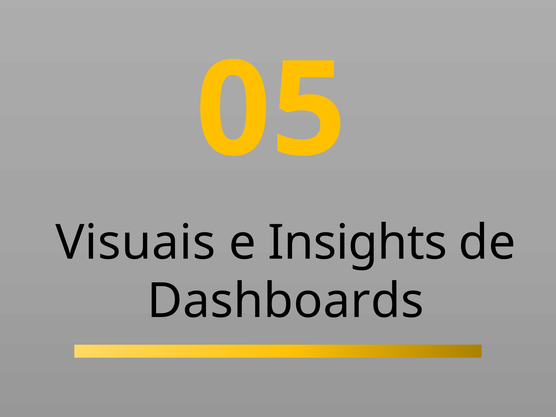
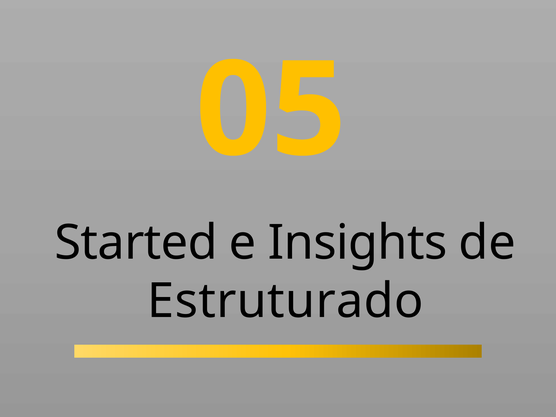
Visuais: Visuais -> Started (136, 243)
Dashboards: Dashboards -> Estruturado (285, 301)
